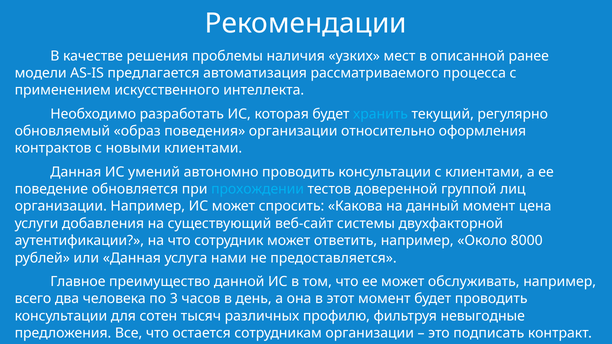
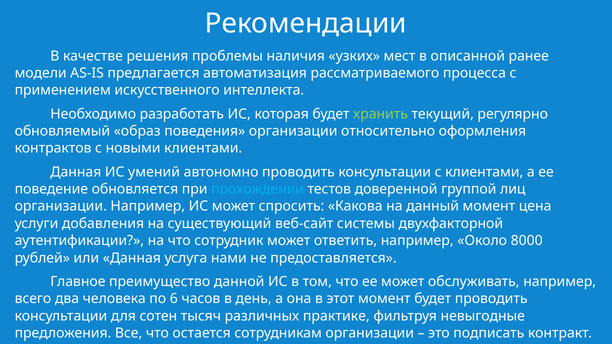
хранить colour: light blue -> light green (381, 114)
3: 3 -> 6 (174, 299)
профилю: профилю -> практике (336, 316)
